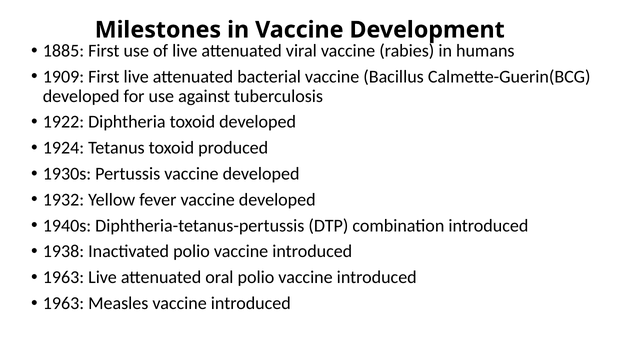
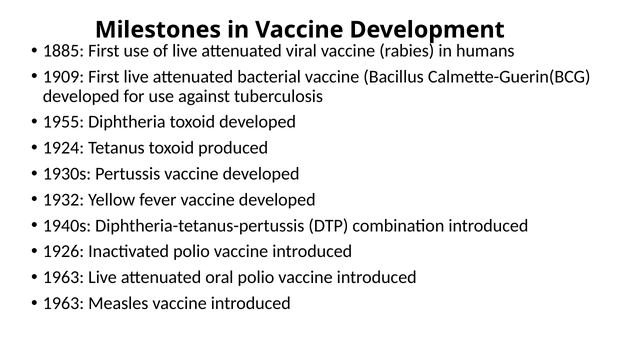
1922: 1922 -> 1955 (63, 122)
1938: 1938 -> 1926 (63, 252)
